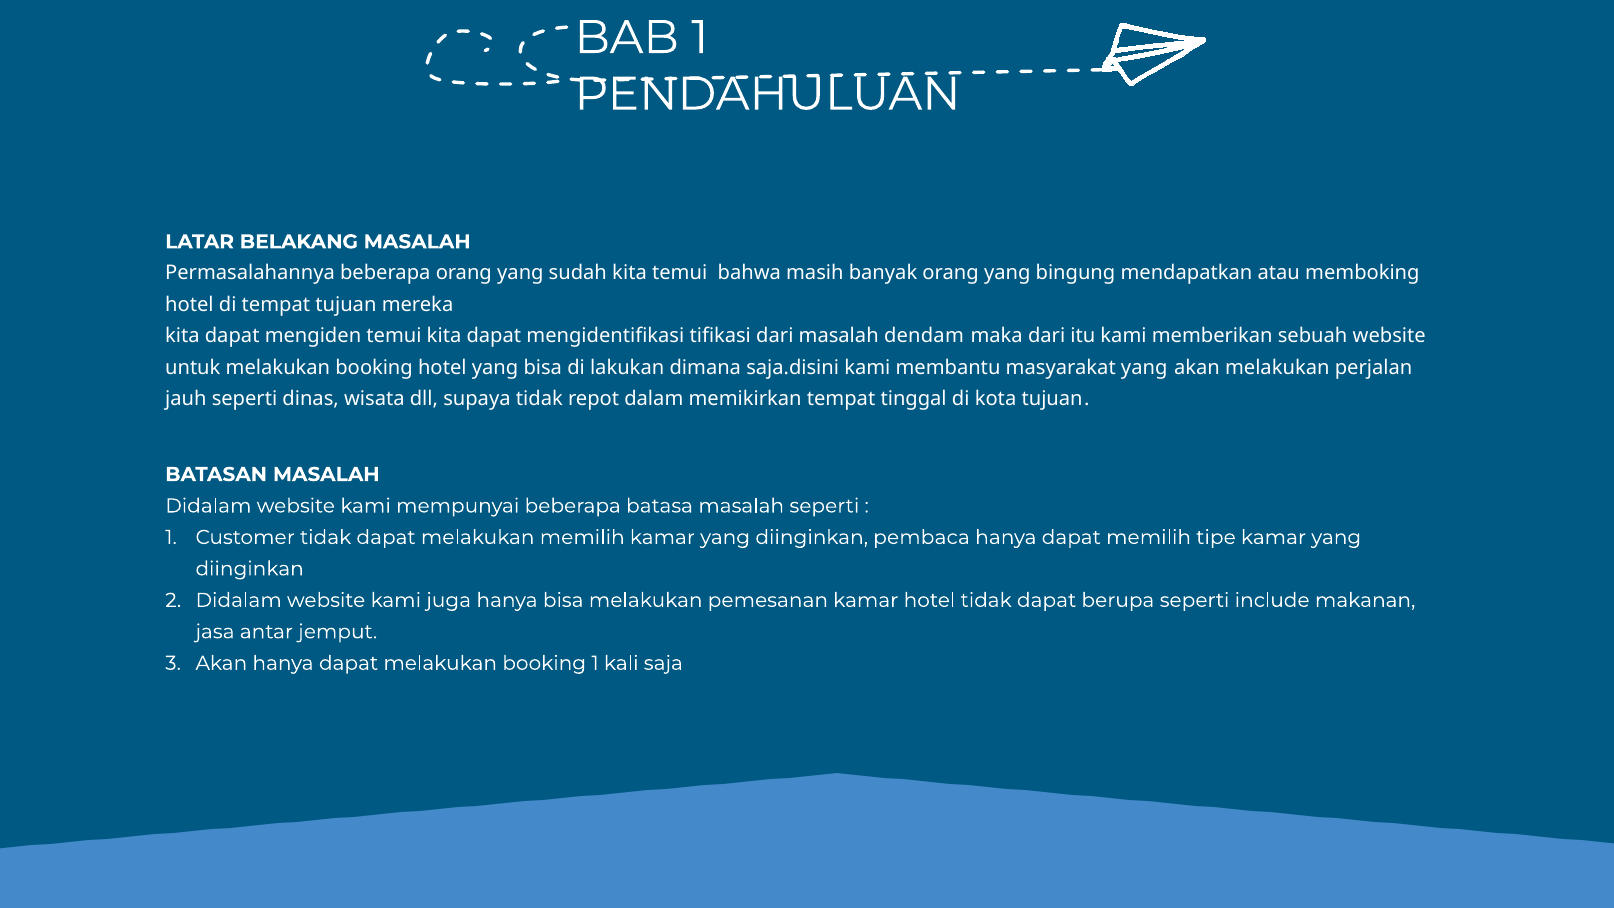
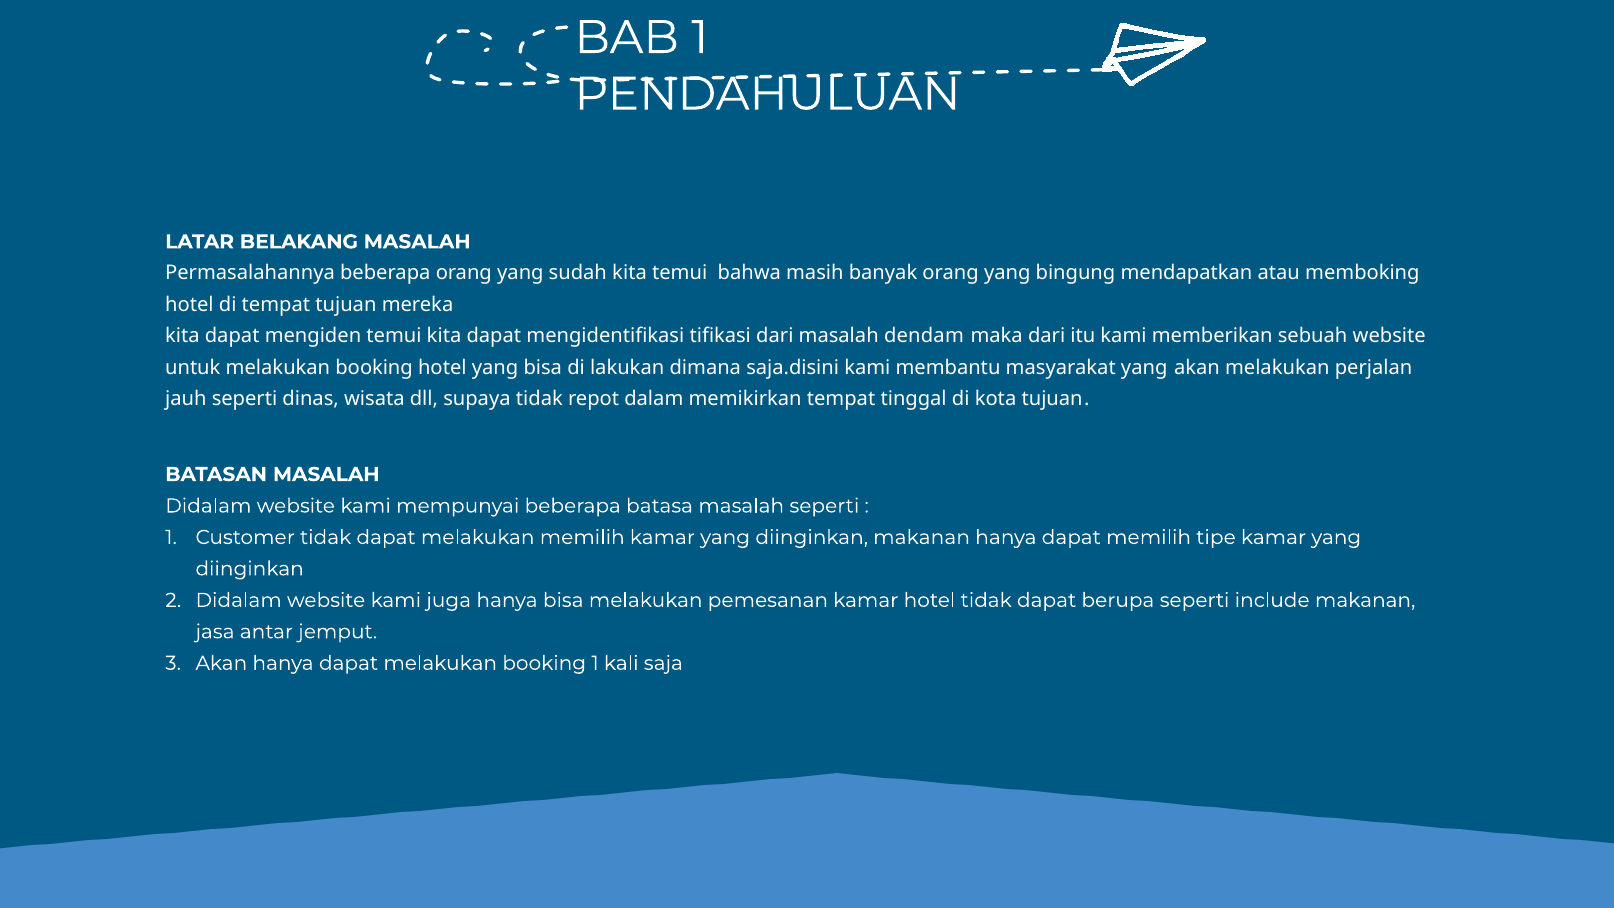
diinginkan pembaca: pembaca -> makanan (922, 537)
